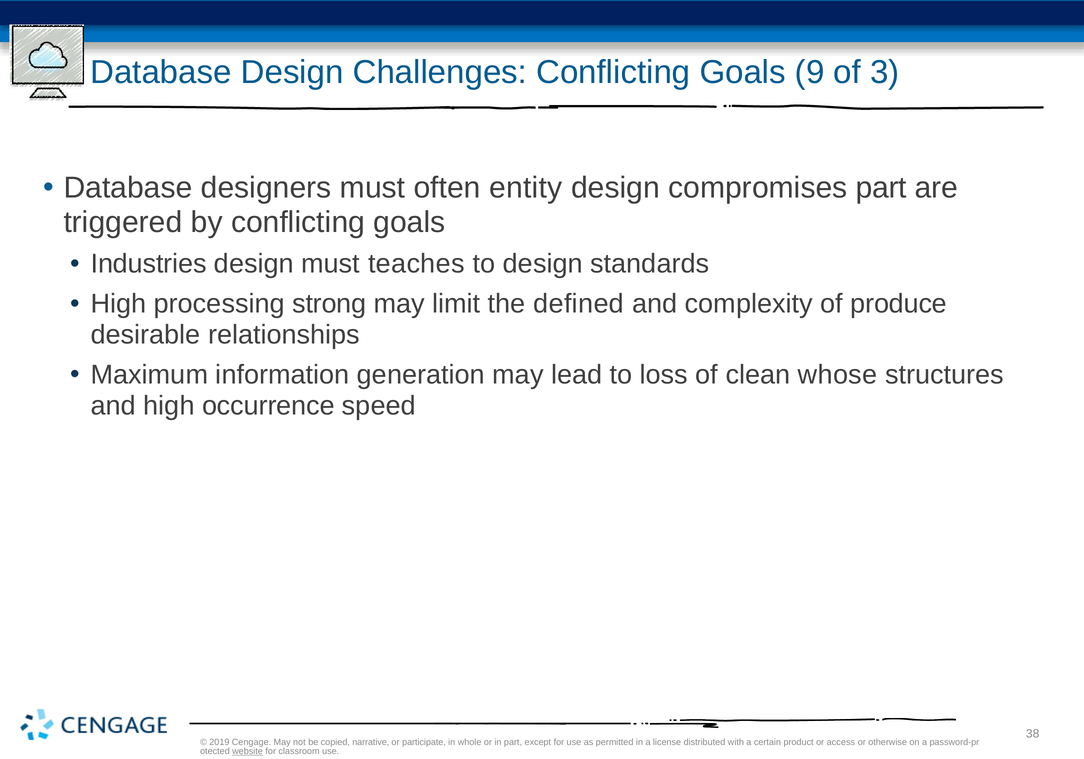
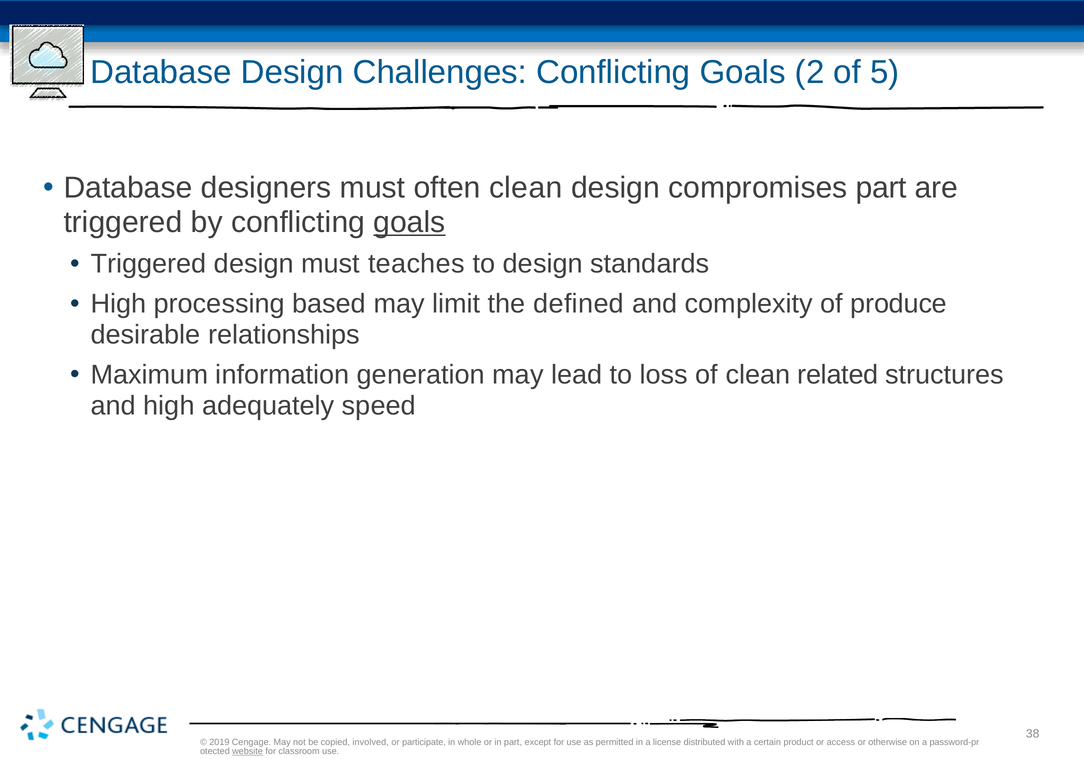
9: 9 -> 2 (810, 72)
3: 3 -> 5 (885, 72)
often entity: entity -> clean (526, 188)
goals underline: none -> present (409, 222)
Industries: Industries -> Triggered (149, 264)
strong: strong -> based (329, 304)
whose: whose -> related (838, 375)
occurrence: occurrence -> adequately (268, 405)
narrative: narrative -> involved (371, 742)
